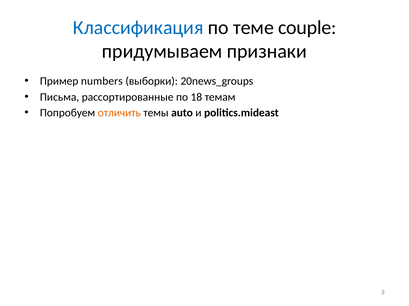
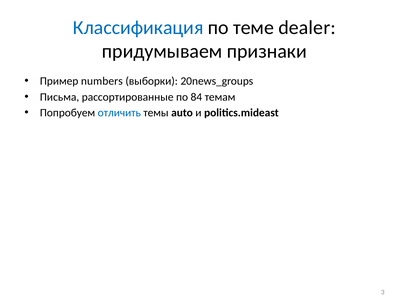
couple: couple -> dealer (307, 28)
18: 18 -> 84 (196, 97)
отличить colour: orange -> blue (119, 113)
